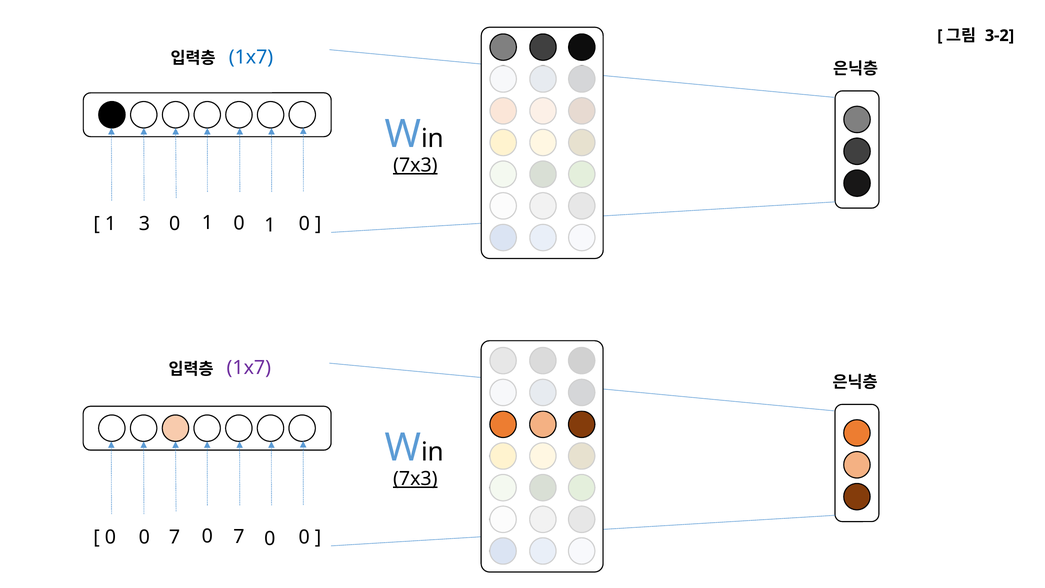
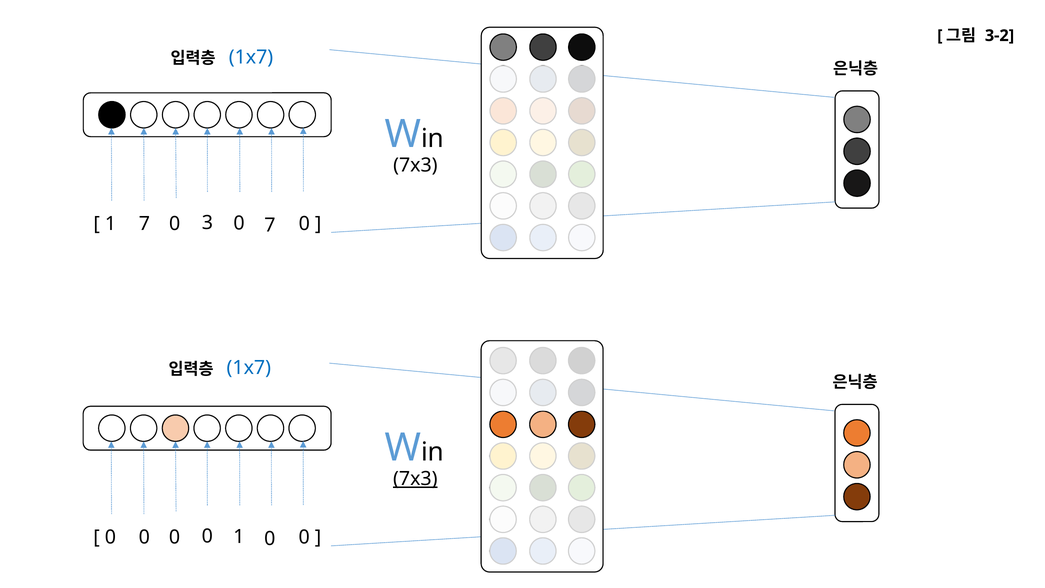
7x3 underline: present -> none (415, 165)
1 3: 3 -> 7 (144, 224)
1: 1 -> 3 (207, 223)
1: 1 -> 7 (270, 225)
1x7 colour: purple -> blue (249, 368)
7: 7 -> 0 (175, 537)
7: 7 -> 1 (239, 537)
